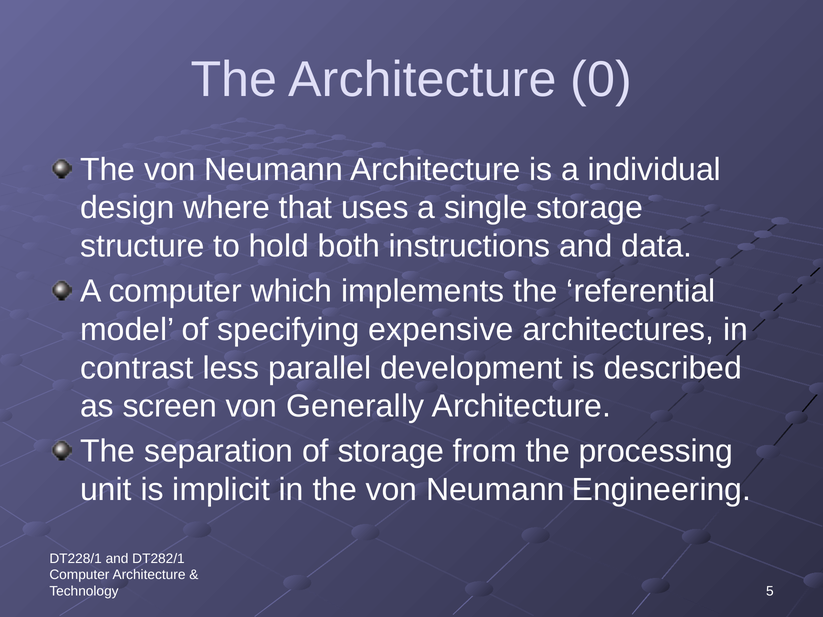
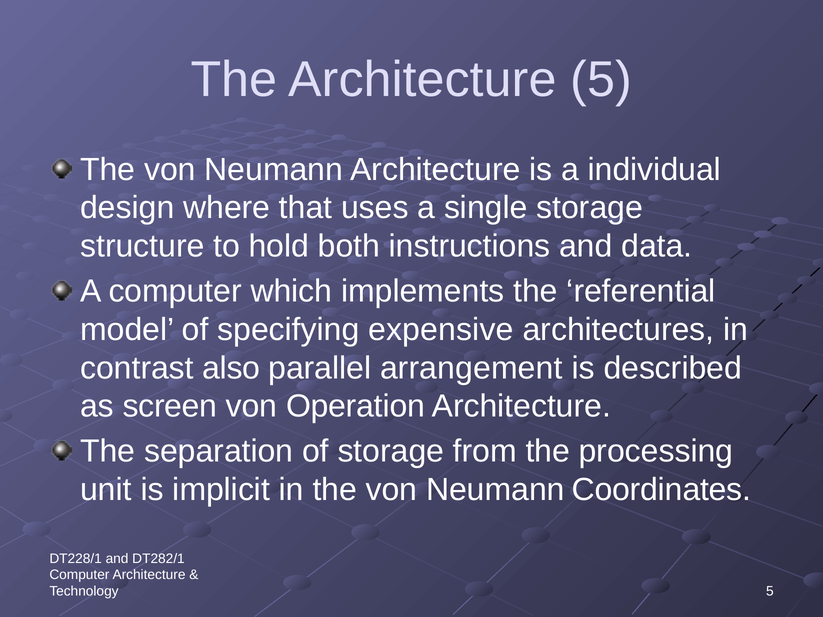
Architecture 0: 0 -> 5 (601, 80)
less: less -> also (231, 368)
development: development -> arrangement (471, 368)
Generally: Generally -> Operation (355, 407)
Engineering: Engineering -> Coordinates (661, 490)
